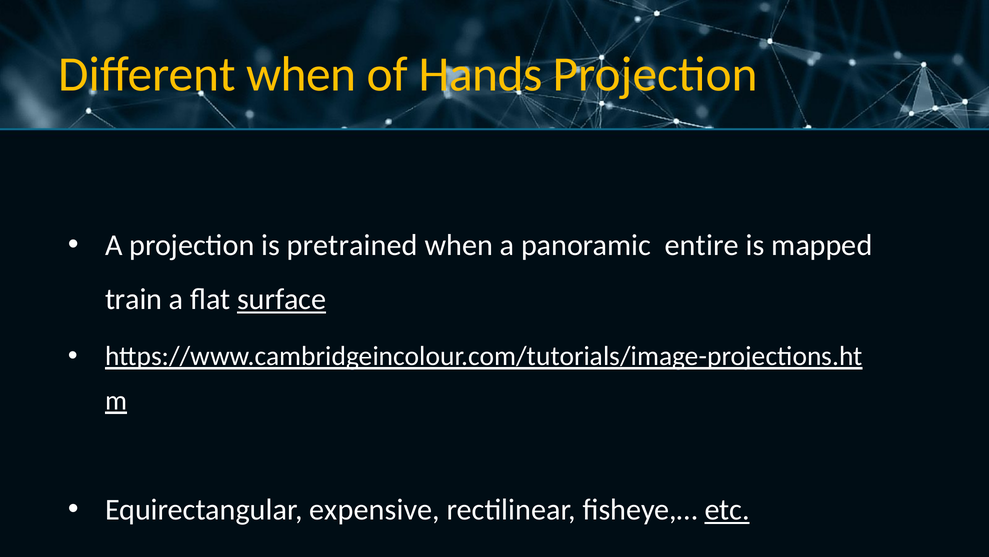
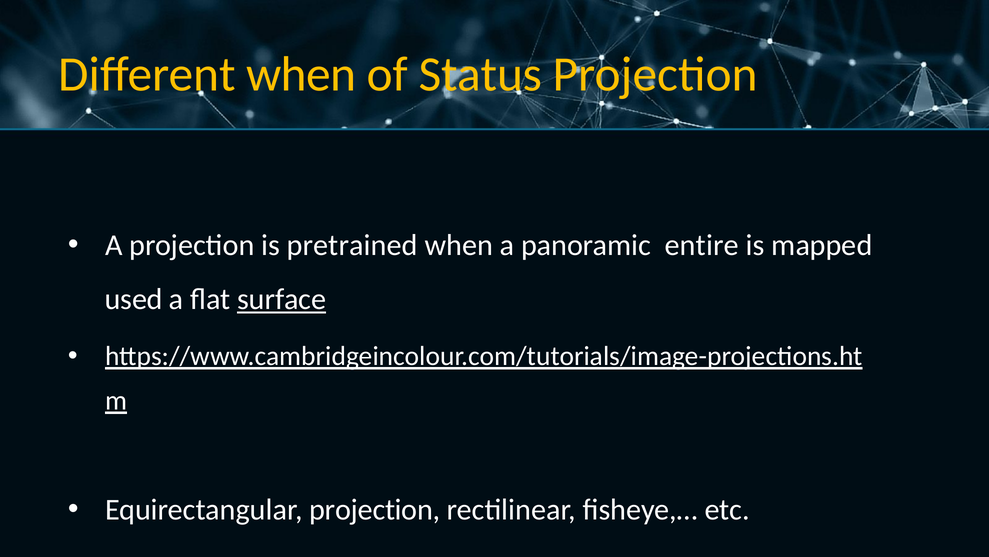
Hands: Hands -> Status (480, 74)
train: train -> used (134, 299)
Equirectangular expensive: expensive -> projection (375, 509)
etc underline: present -> none (727, 509)
